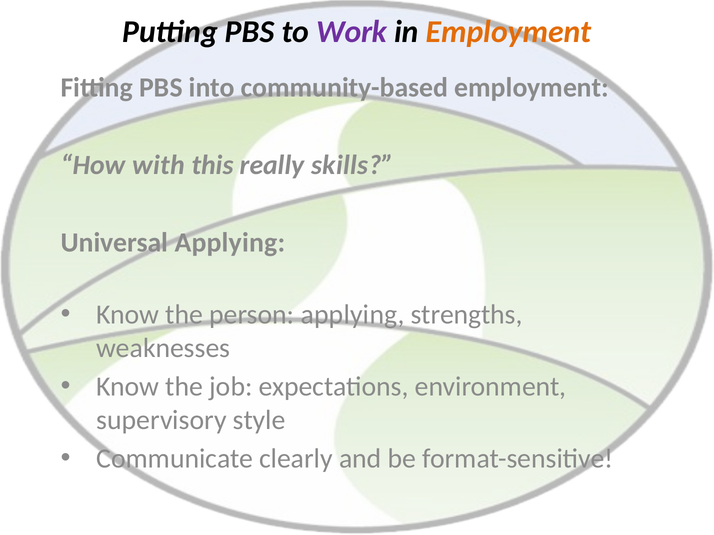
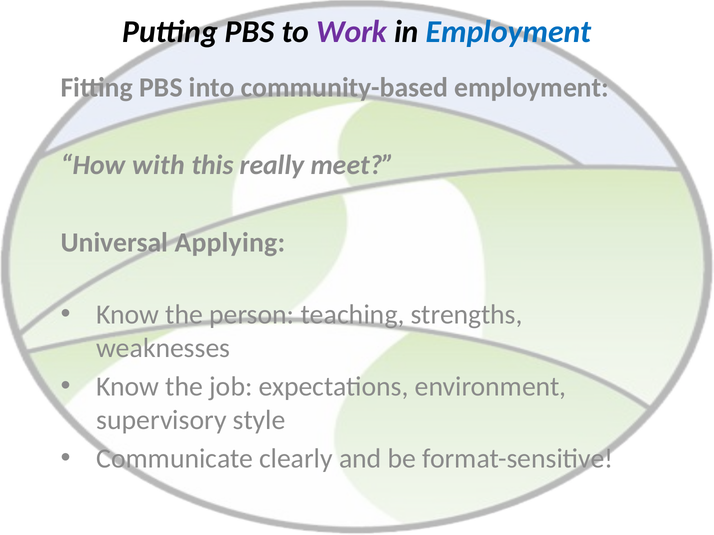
Employment colour: orange -> blue (508, 32)
skills: skills -> meet (353, 165)
person applying: applying -> teaching (353, 315)
